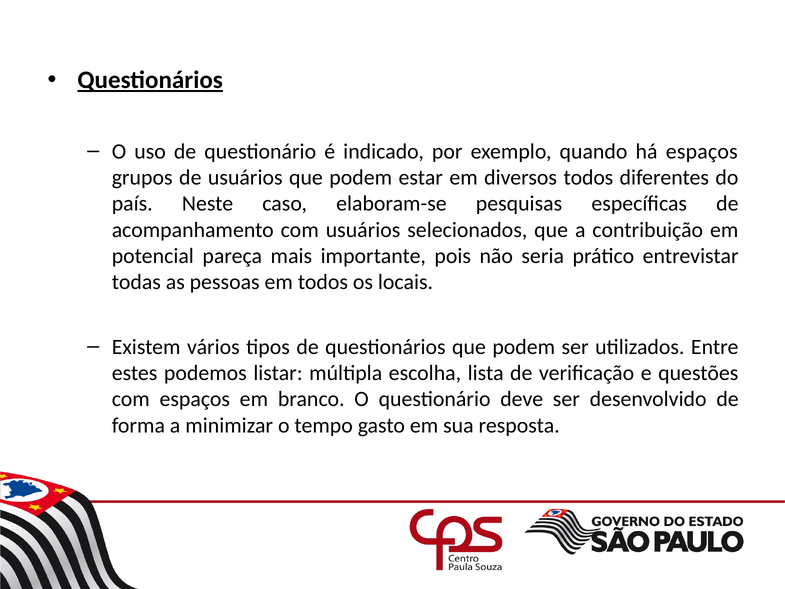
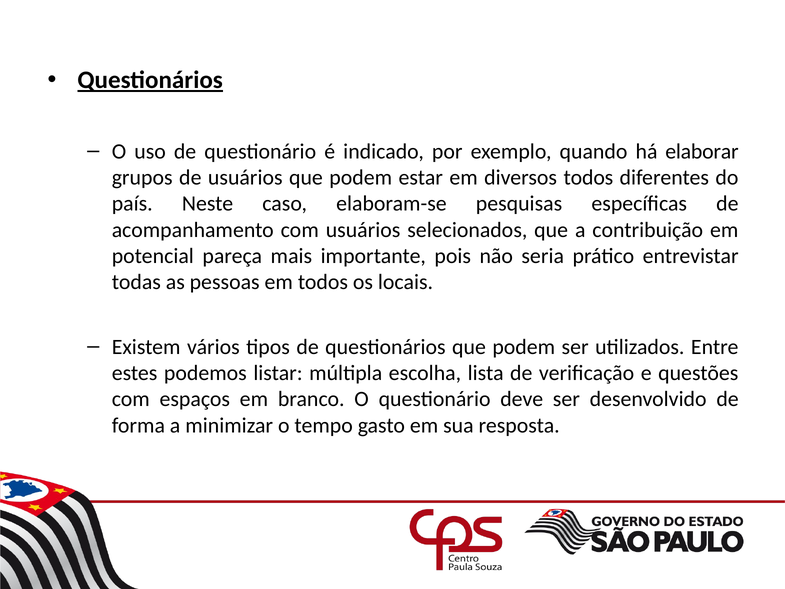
há espaços: espaços -> elaborar (702, 151)
